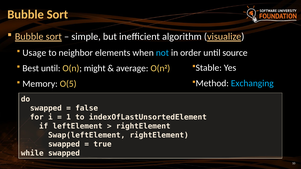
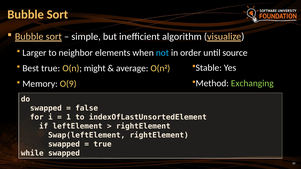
Usage: Usage -> Larger (34, 53)
Best until: until -> true (51, 68)
Exchanging colour: light blue -> light green (252, 84)
O(5: O(5 -> O(9 (68, 84)
